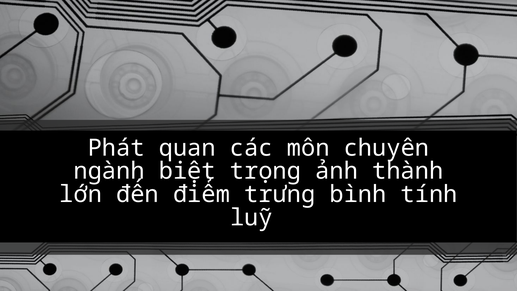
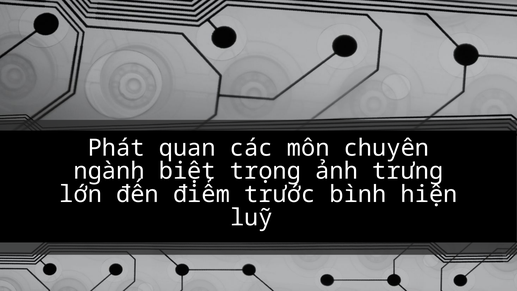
thành: thành -> trưng (408, 171)
trưng: trưng -> trước (280, 194)
tính: tính -> hiện (429, 194)
